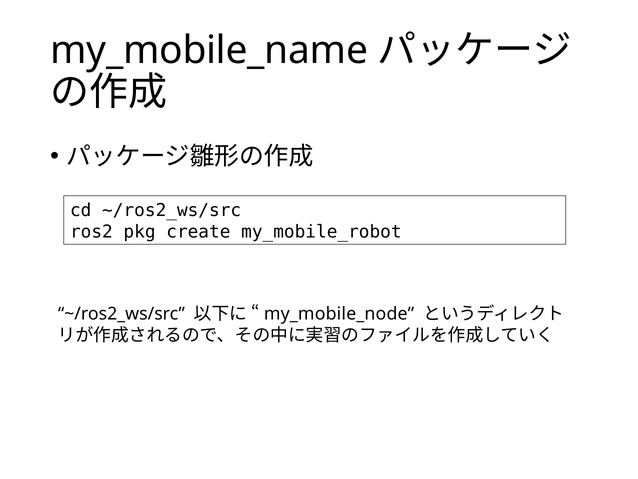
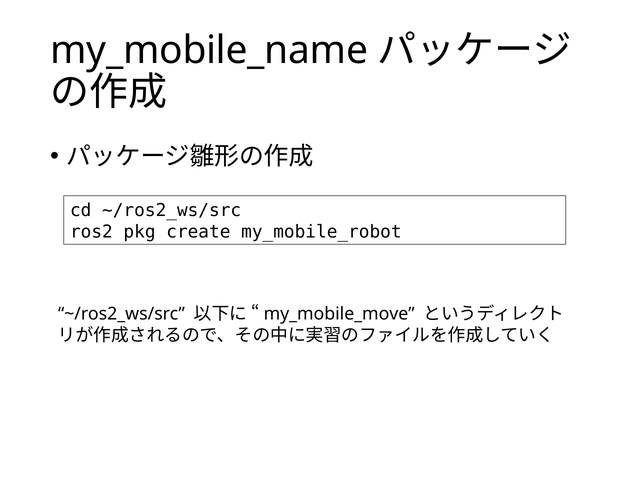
my_mobile_node: my_mobile_node -> my_mobile_move (339, 314)
